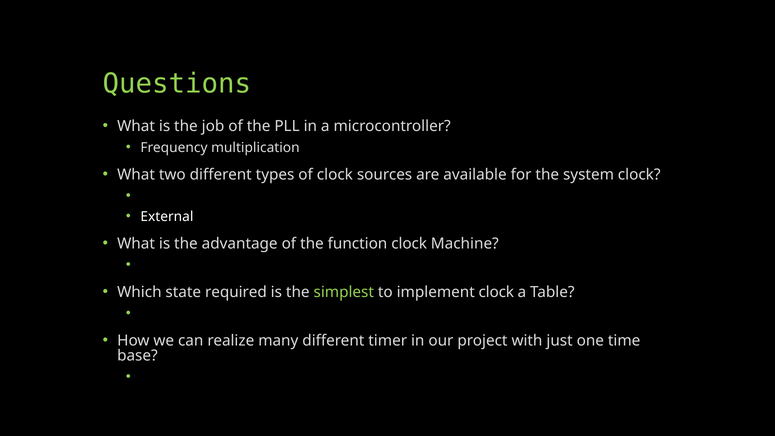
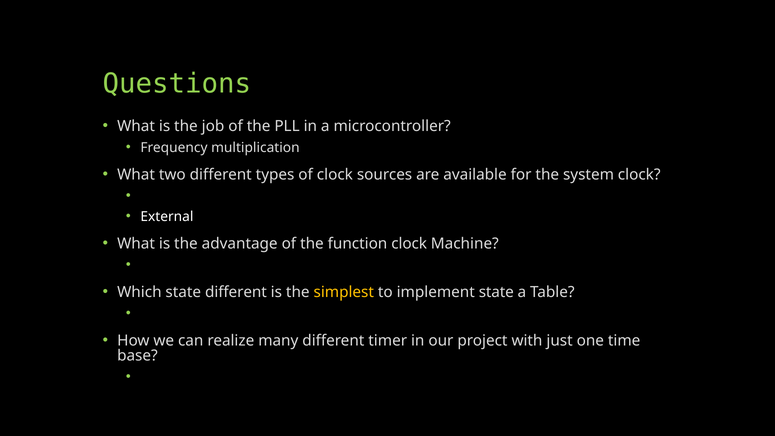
state required: required -> different (236, 292)
simplest colour: light green -> yellow (344, 292)
implement clock: clock -> state (496, 292)
